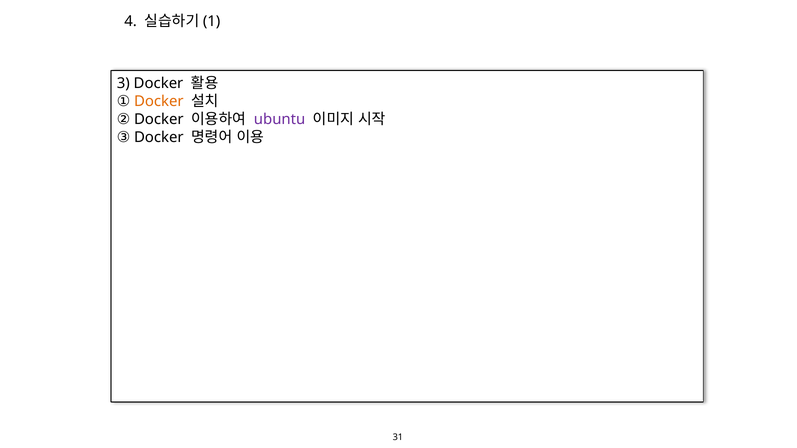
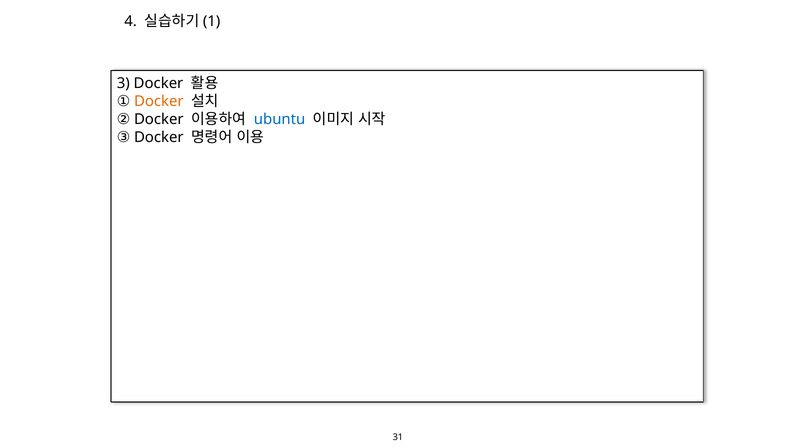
ubuntu colour: purple -> blue (280, 119)
